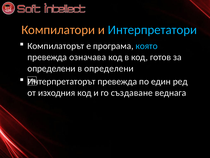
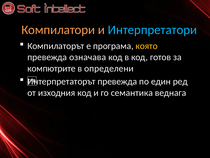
която colour: light blue -> yellow (147, 46)
определени: определени -> компютрите (51, 68)
създаване: създаване -> семантика (132, 92)
